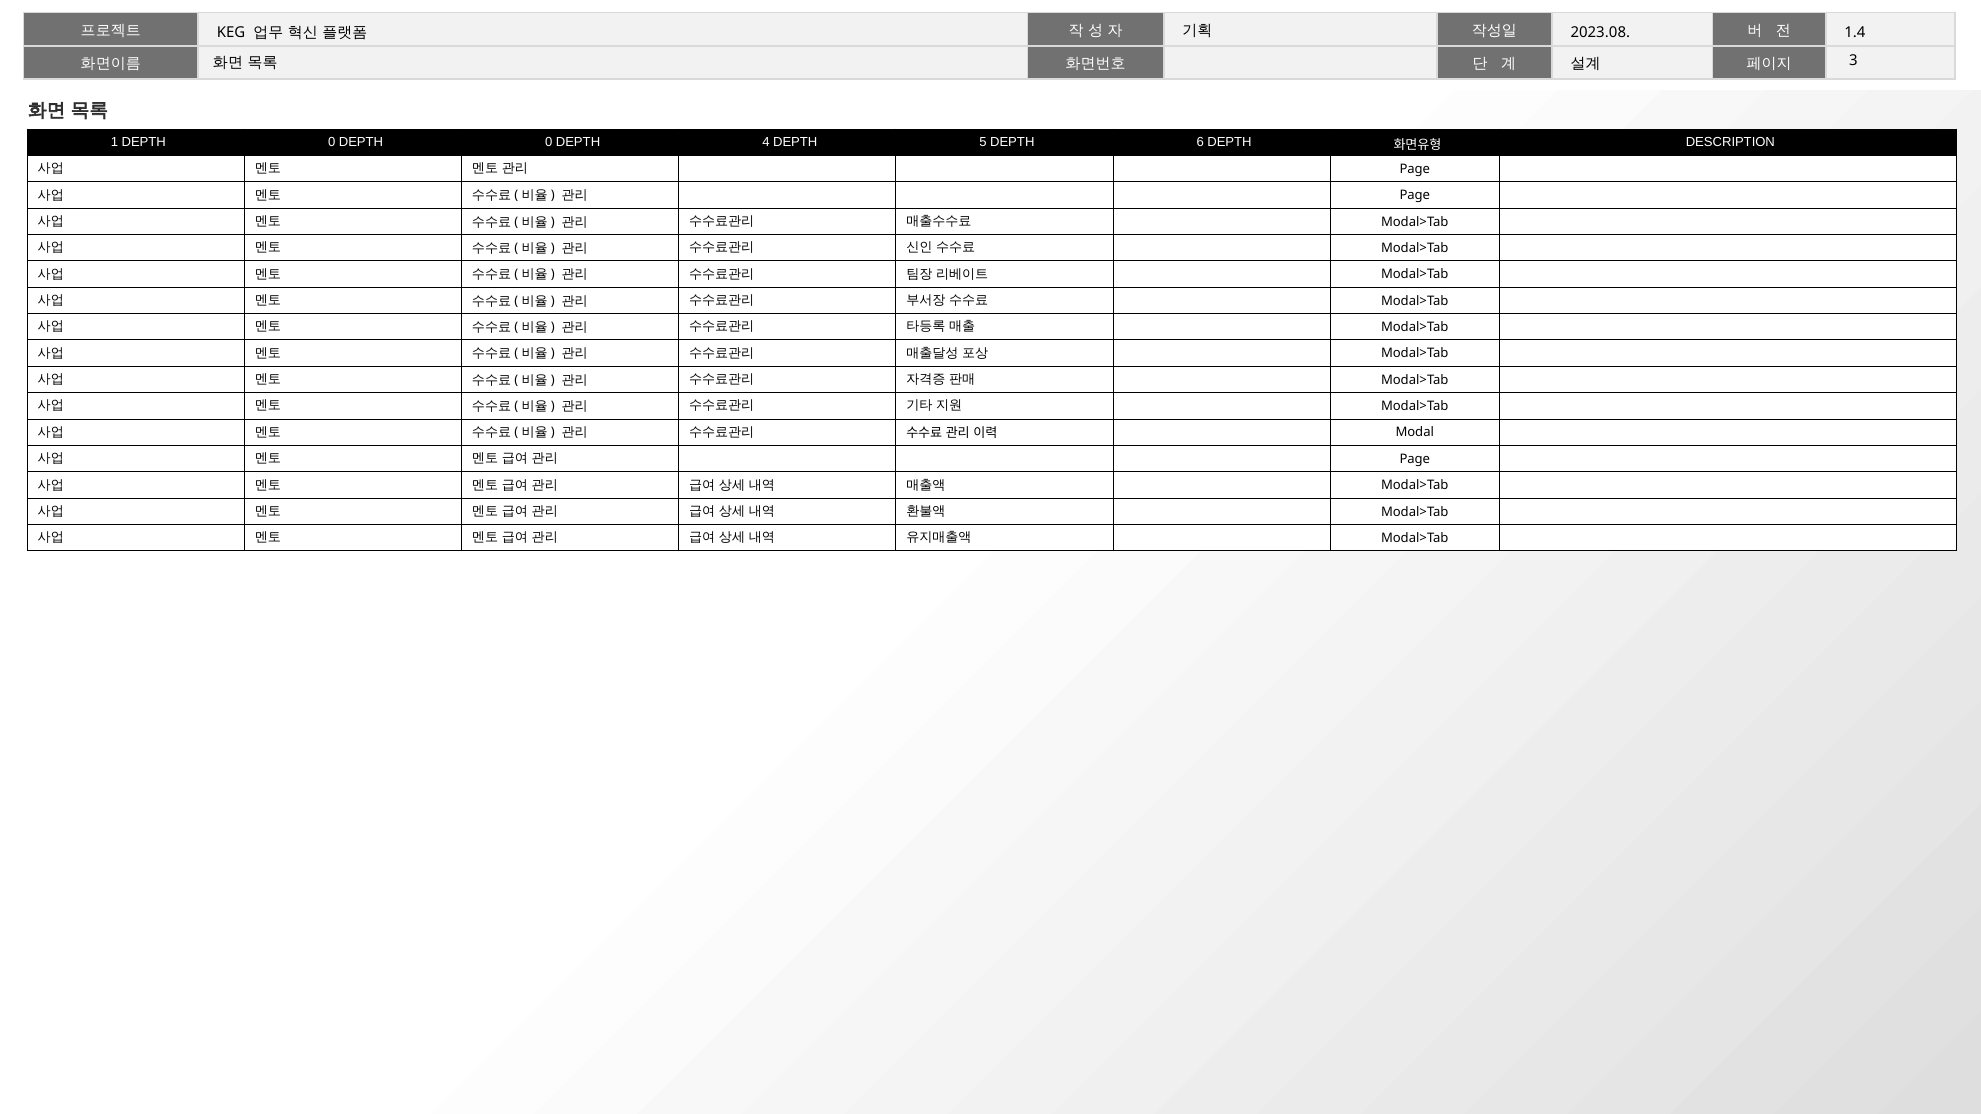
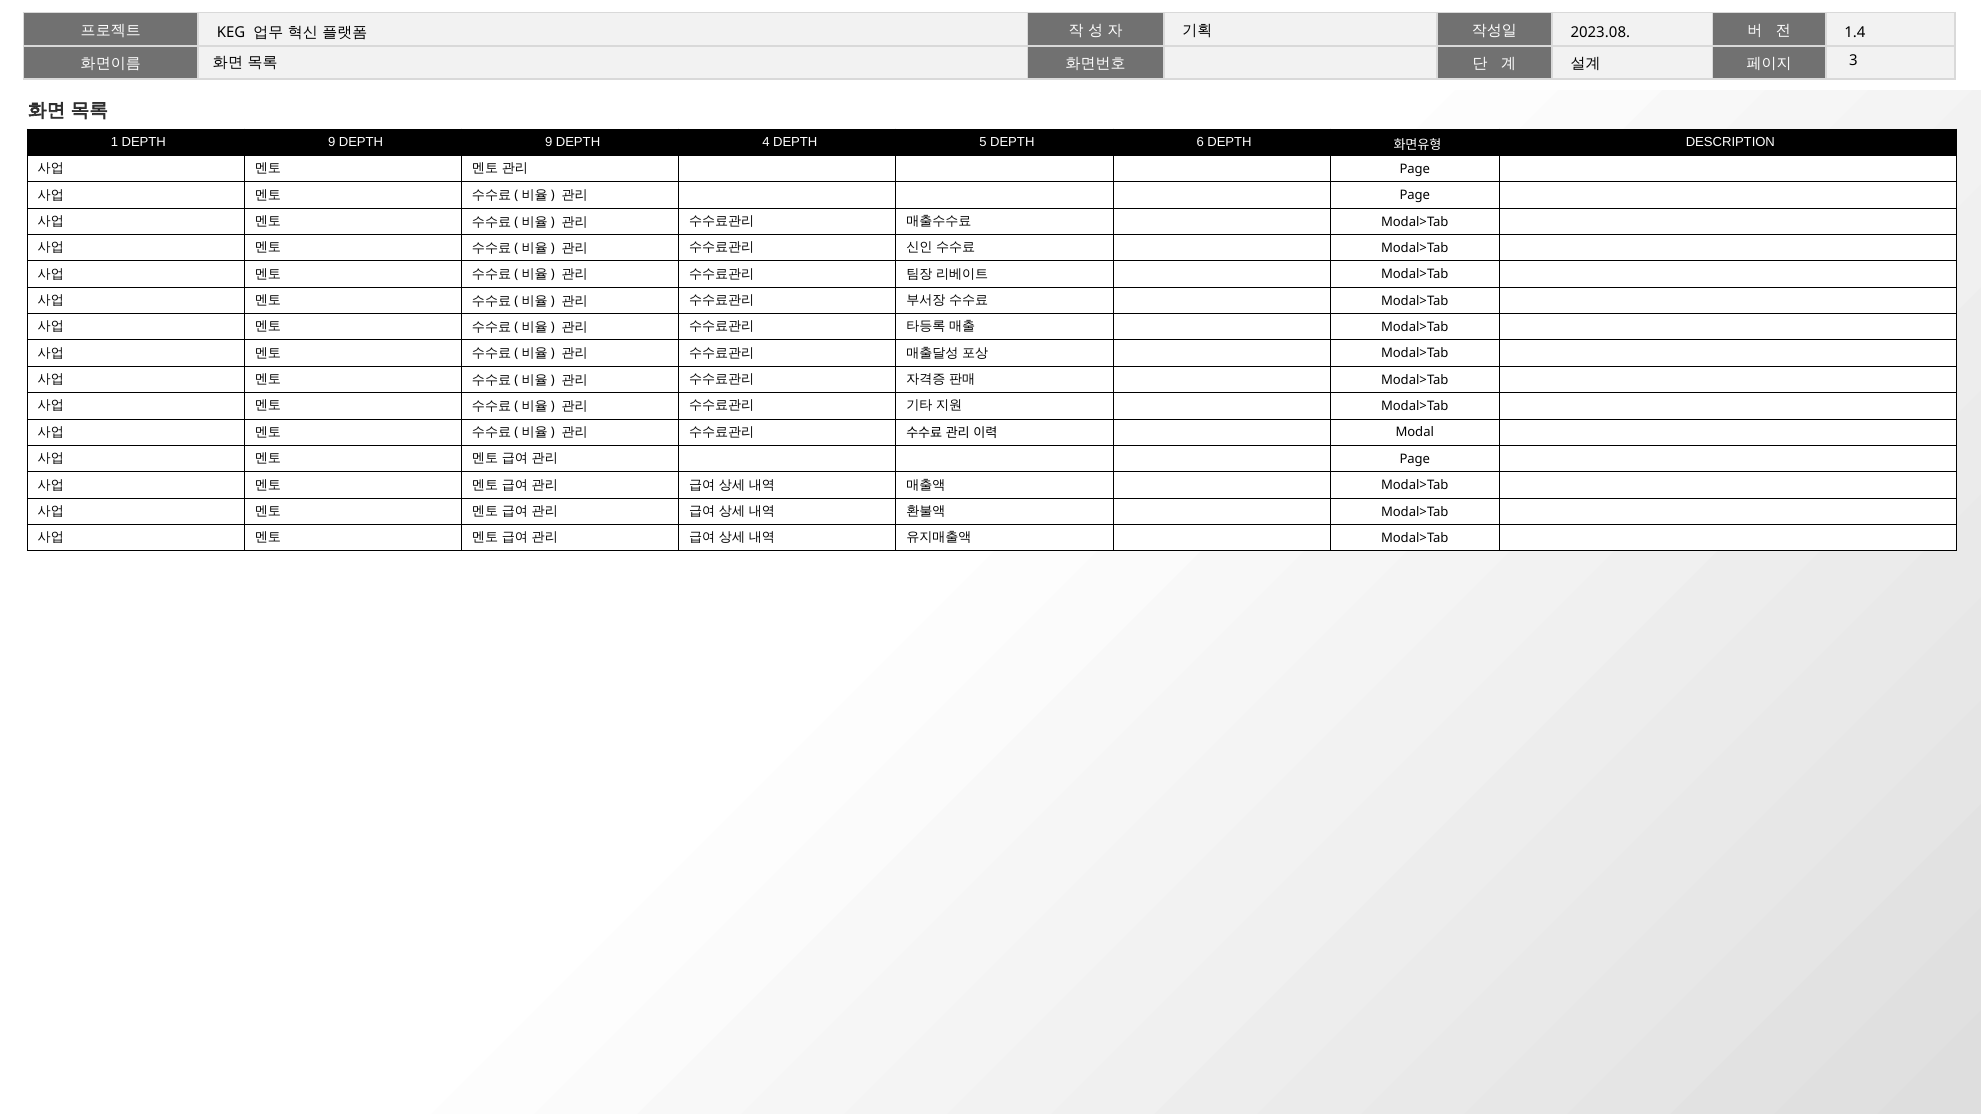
1 DEPTH 0: 0 -> 9 (332, 142)
0: 0 -> 9 (549, 142)
